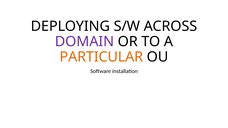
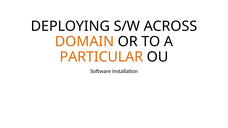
DOMAIN colour: purple -> orange (85, 42)
